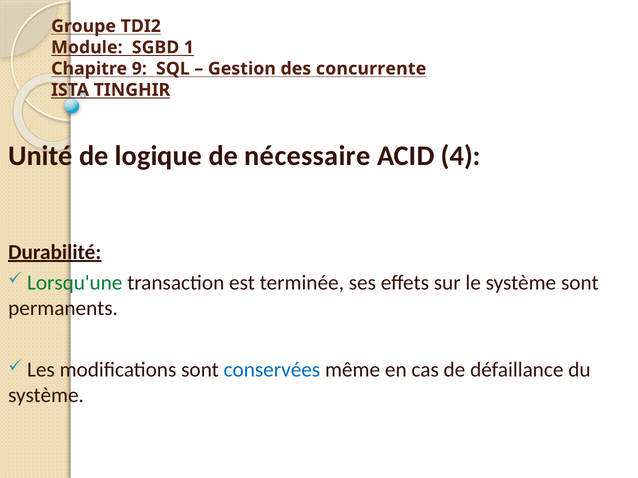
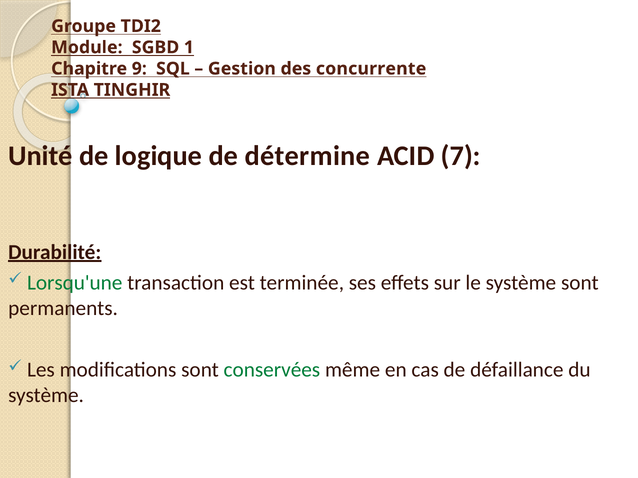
nécessaire: nécessaire -> détermine (307, 156)
4: 4 -> 7 (461, 156)
conservées colour: blue -> green (272, 370)
